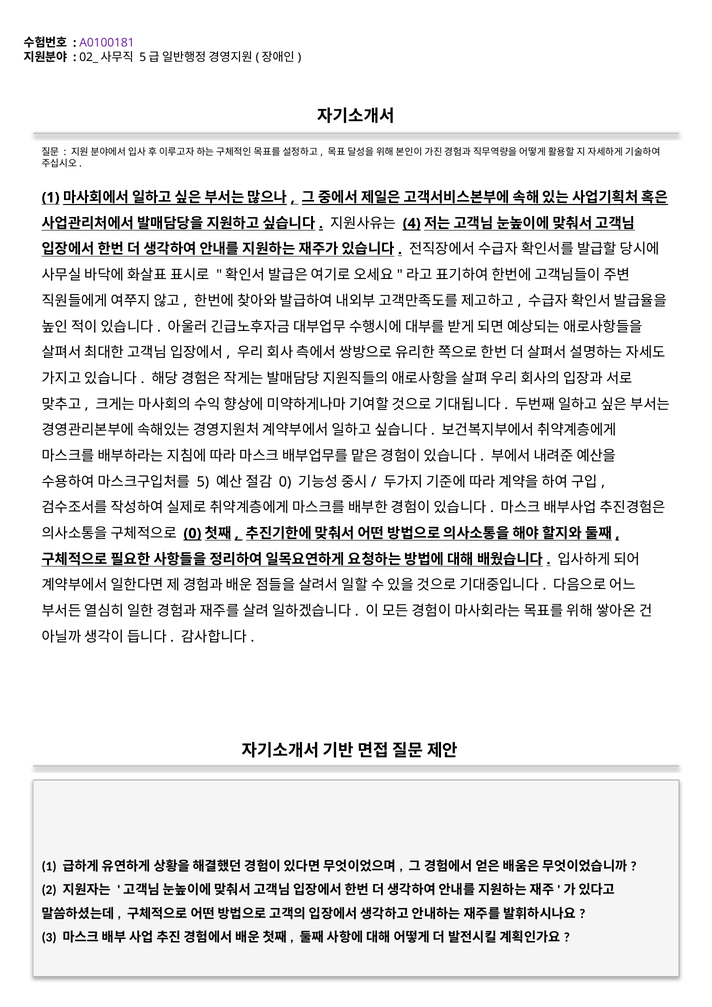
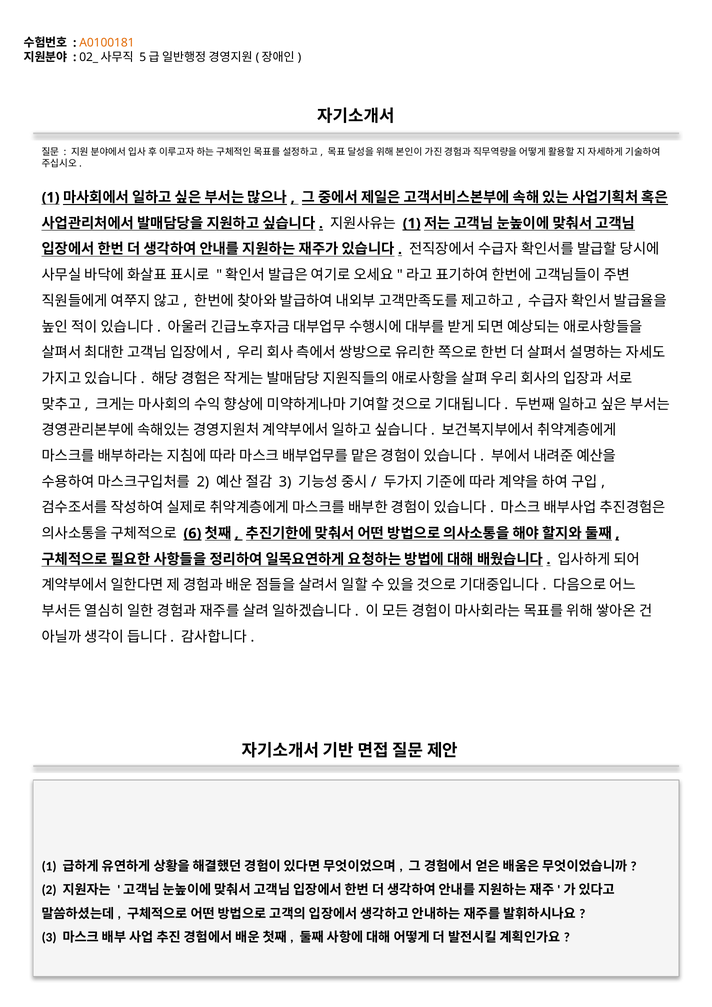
A0100181 colour: purple -> orange (107, 43)
4: 4 -> 1 (412, 223)
5: 5 -> 2 (203, 482)
0: 0 -> 3 (285, 482)
0: 0 -> 6 (192, 533)
